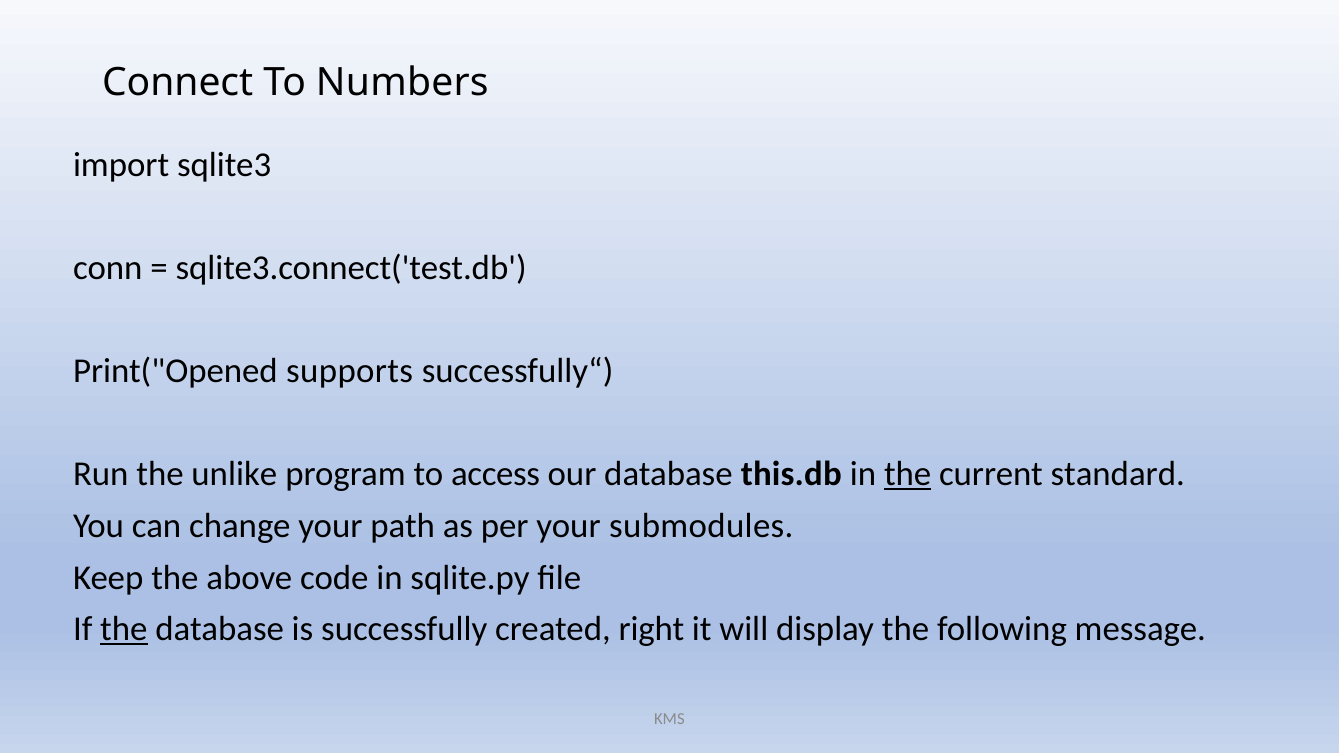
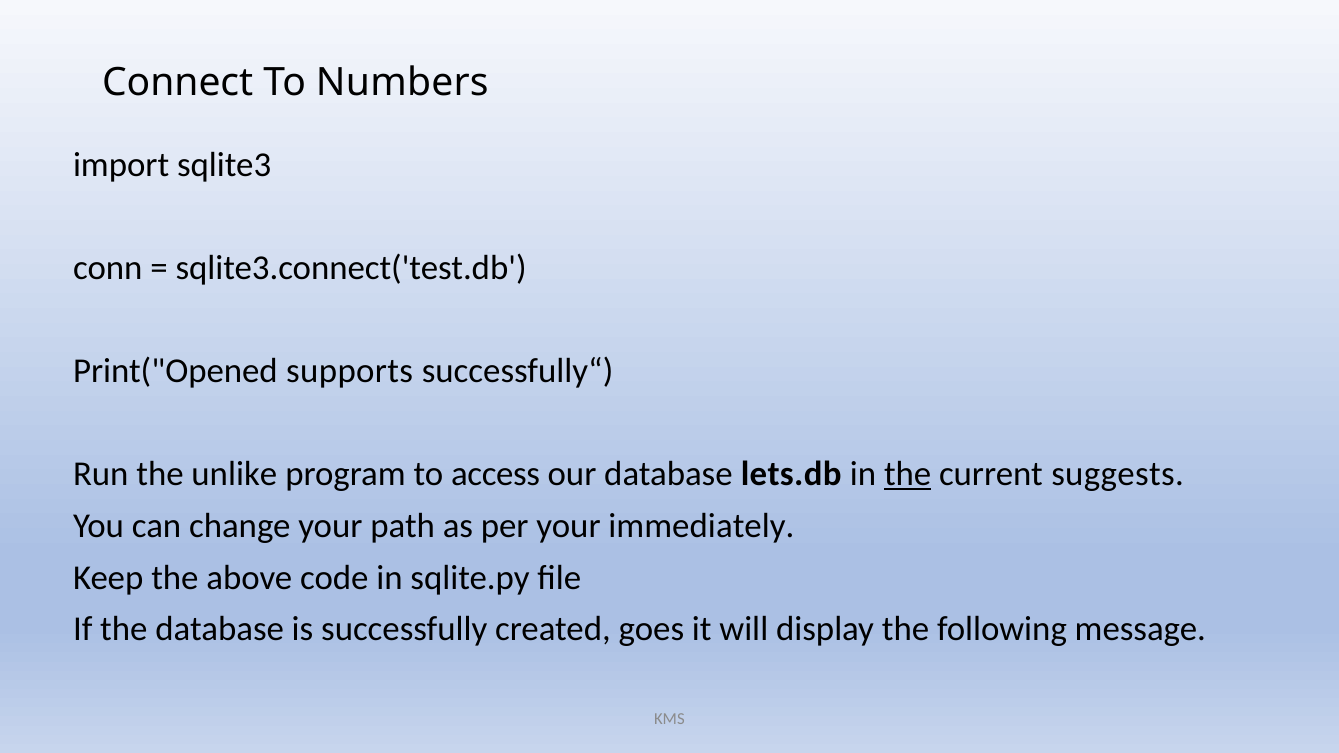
this.db: this.db -> lets.db (791, 475)
standard: standard -> suggests (1118, 475)
submodules: submodules -> immediately (701, 526)
the underline: present -> none (124, 629)
right: right -> goes (651, 629)
